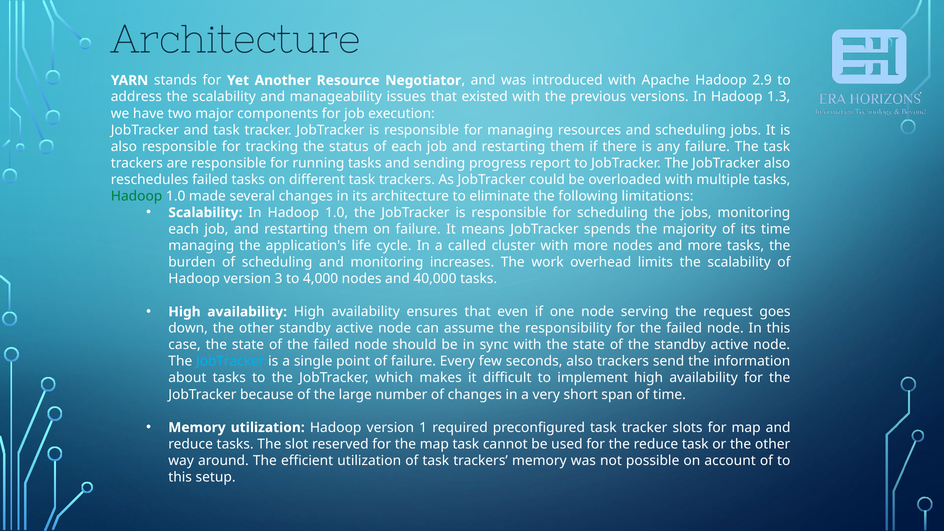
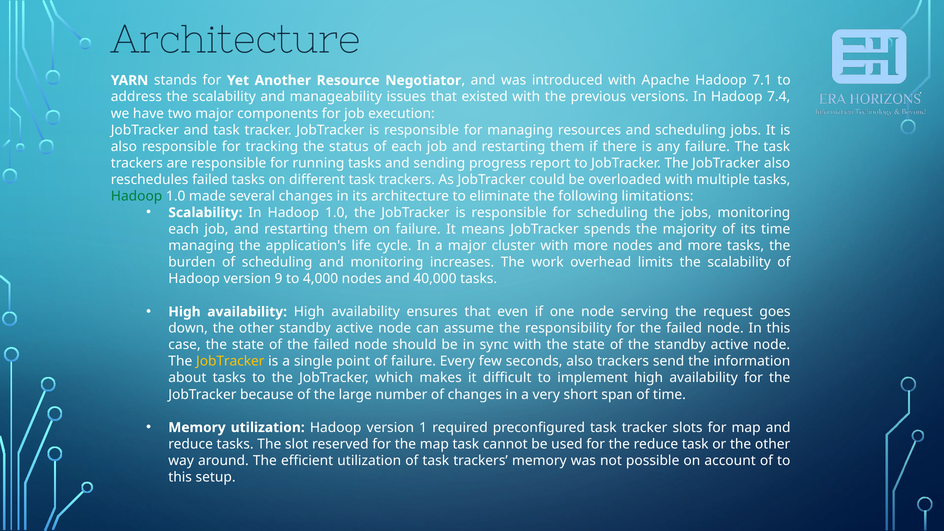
2.9: 2.9 -> 7.1 (762, 80)
1.3: 1.3 -> 7.4 (779, 97)
a called: called -> major (467, 246)
3: 3 -> 9 (279, 279)
JobTracker colour: light blue -> yellow (230, 361)
